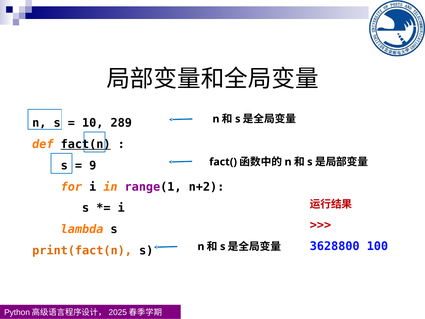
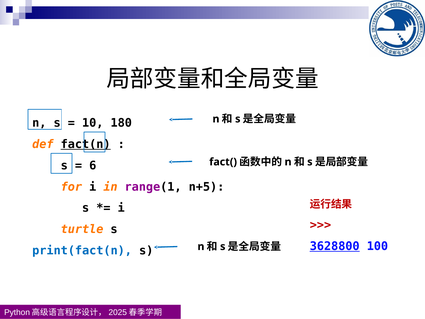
289: 289 -> 180 (121, 123)
9: 9 -> 6 (93, 165)
n+2: n+2 -> n+5 (207, 187)
lambda: lambda -> turtle (82, 229)
3628800 underline: none -> present (335, 246)
print(fact(n colour: orange -> blue (82, 250)
